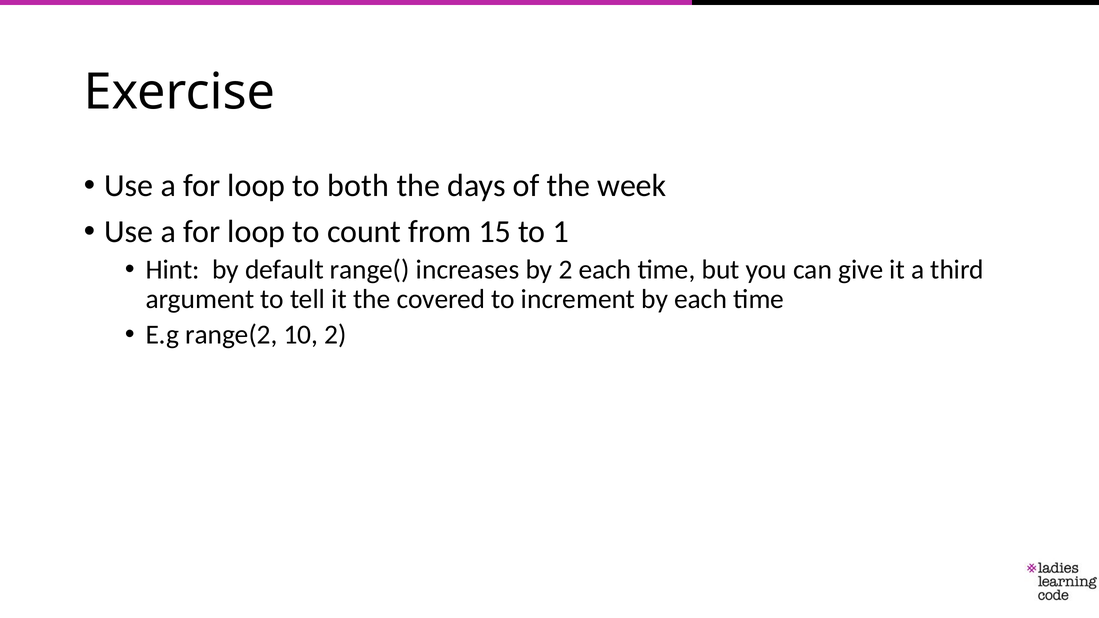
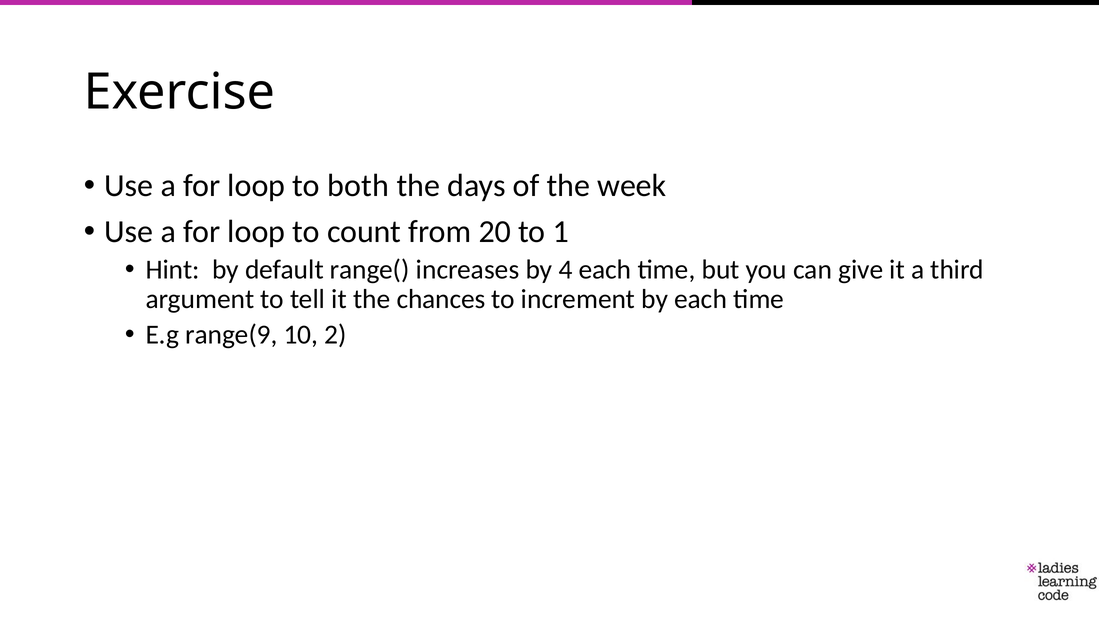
15: 15 -> 20 (495, 232)
by 2: 2 -> 4 (565, 270)
covered: covered -> chances (441, 299)
range(2: range(2 -> range(9 (231, 335)
